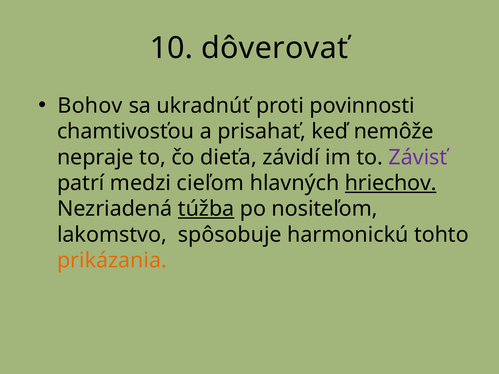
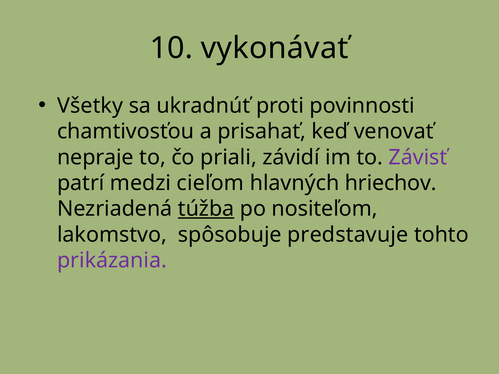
dôverovať: dôverovať -> vykonávať (275, 48)
Bohov: Bohov -> Všetky (90, 106)
nemôže: nemôže -> venovať (394, 132)
dieťa: dieťa -> priali (229, 157)
hriechov underline: present -> none (391, 183)
harmonickú: harmonickú -> predstavuje (348, 235)
prikázania colour: orange -> purple (112, 261)
